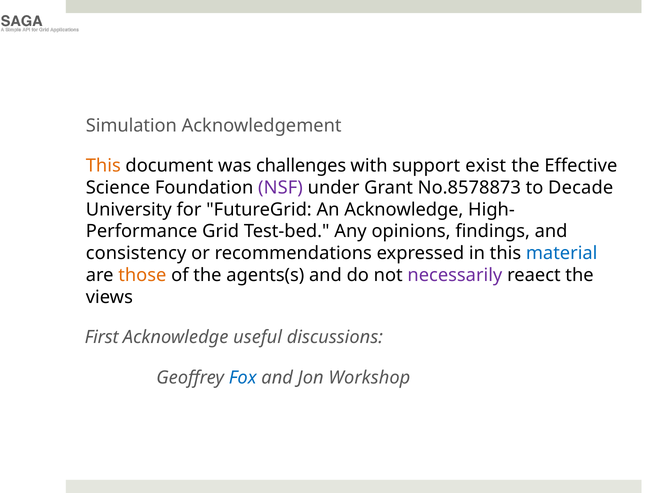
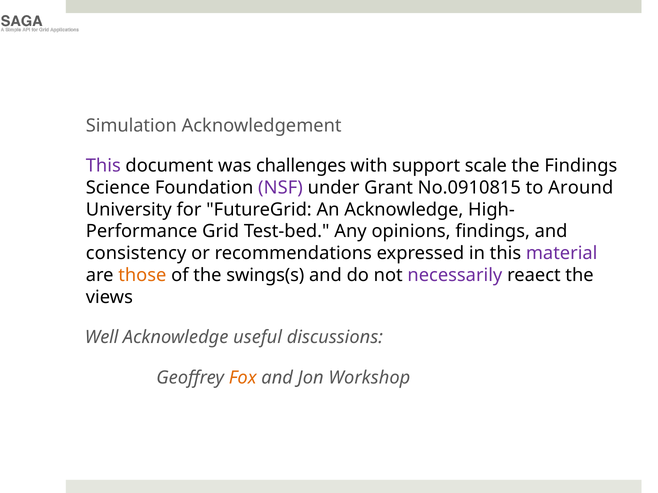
This colour: orange -> purple (103, 166)
exist: exist -> scale (486, 166)
the Effective: Effective -> Findings (581, 166)
No.8578873: No.8578873 -> No.0910815 (469, 188)
Decade: Decade -> Around (581, 188)
material colour: blue -> purple (562, 254)
agents(s: agents(s -> swings(s (265, 276)
First: First -> Well (102, 338)
Fox colour: blue -> orange (243, 378)
